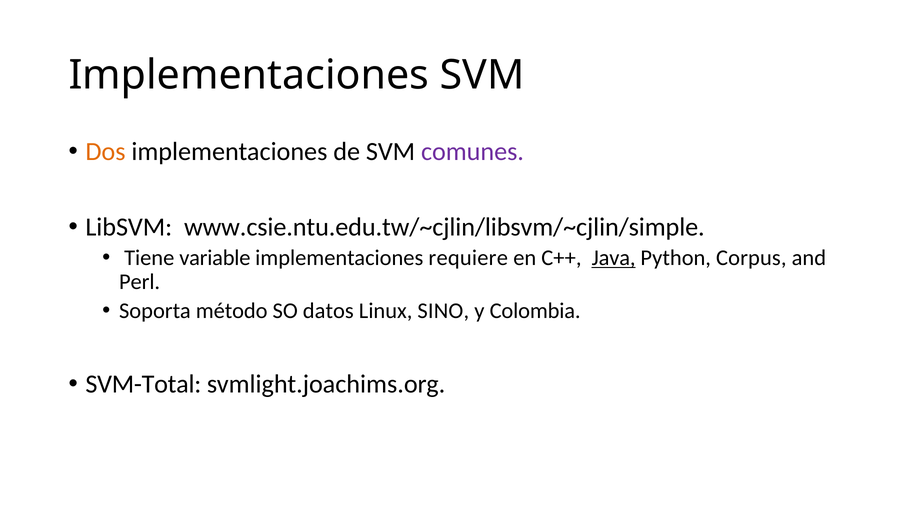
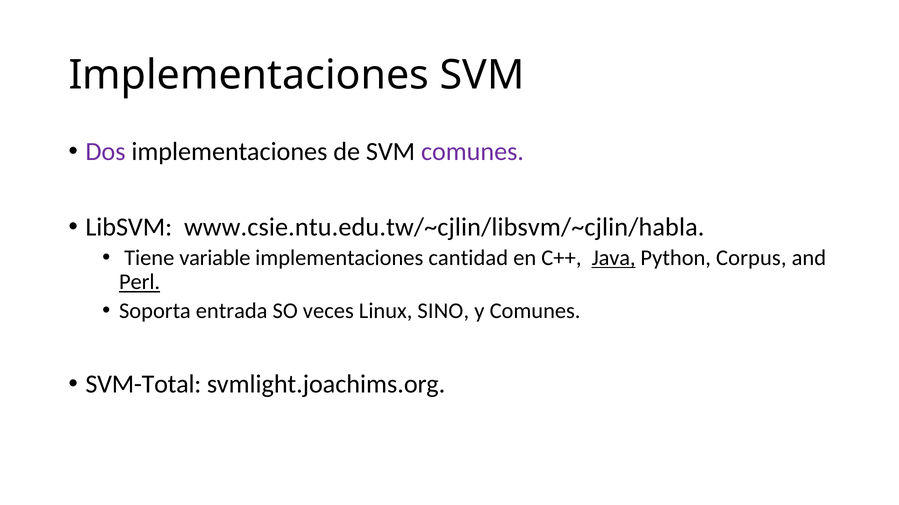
Dos colour: orange -> purple (105, 152)
www.csie.ntu.edu.tw/~cjlin/libsvm/~cjlin/simple: www.csie.ntu.edu.tw/~cjlin/libsvm/~cjlin/simple -> www.csie.ntu.edu.tw/~cjlin/libsvm/~cjlin/habla (444, 227)
requiere: requiere -> cantidad (468, 258)
Perl underline: none -> present (140, 282)
método: método -> entrada (232, 311)
datos: datos -> veces (328, 311)
y Colombia: Colombia -> Comunes (535, 311)
